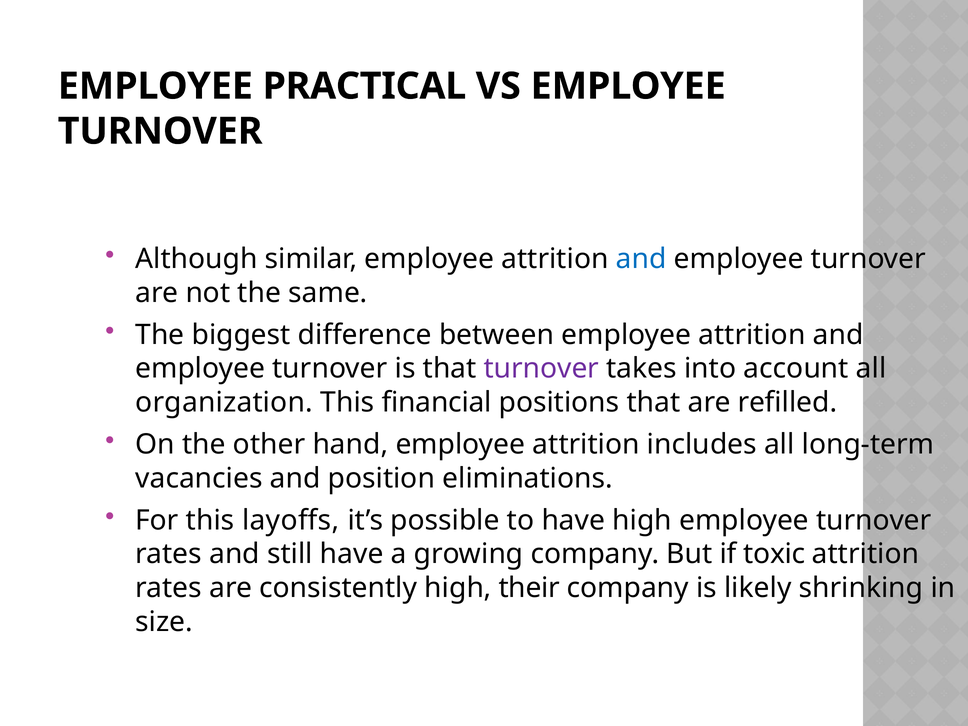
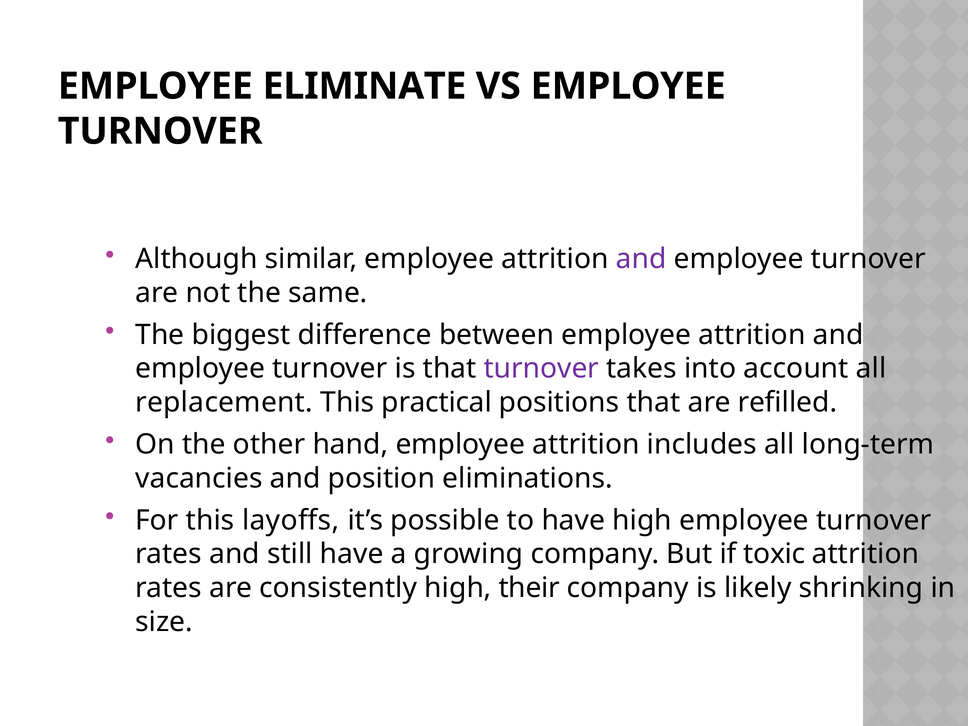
PRACTICAL: PRACTICAL -> ELIMINATE (364, 86)
and colour: blue -> purple (641, 259)
organization: organization -> replacement (224, 402)
financial: financial -> practical (437, 402)
